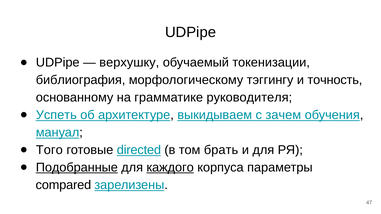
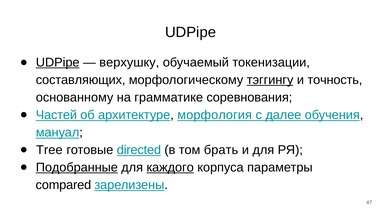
UDPipe underline: none -> present (58, 63)
библиография: библиография -> составляющих (81, 80)
тэггингу underline: none -> present (270, 80)
руководителя: руководителя -> соревнования (249, 98)
Успеть: Успеть -> Частей (56, 115)
выкидываем: выкидываем -> морфология (215, 115)
зачем: зачем -> далее (283, 115)
Того: Того -> Tree (49, 150)
